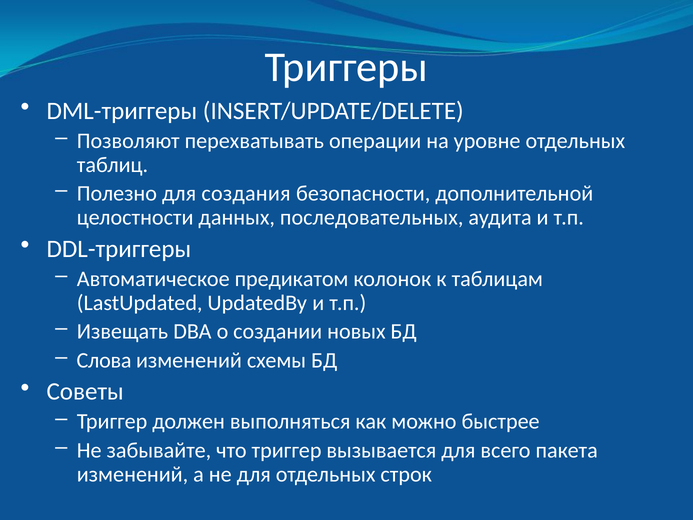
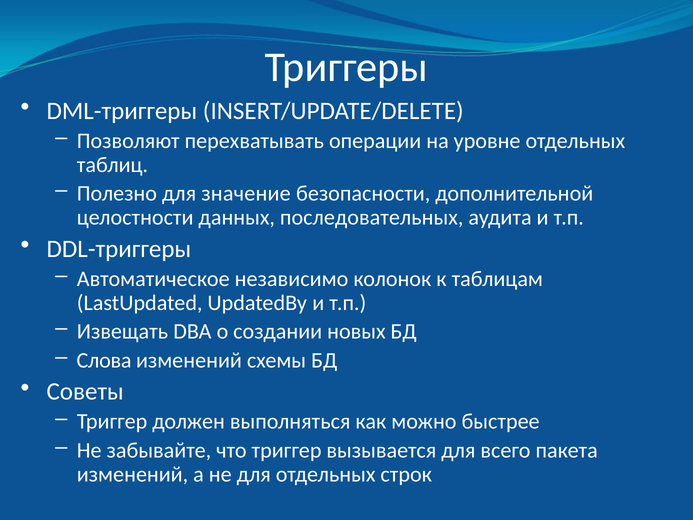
создания: создания -> значение (246, 194)
предикатом: предикатом -> независимо (291, 279)
